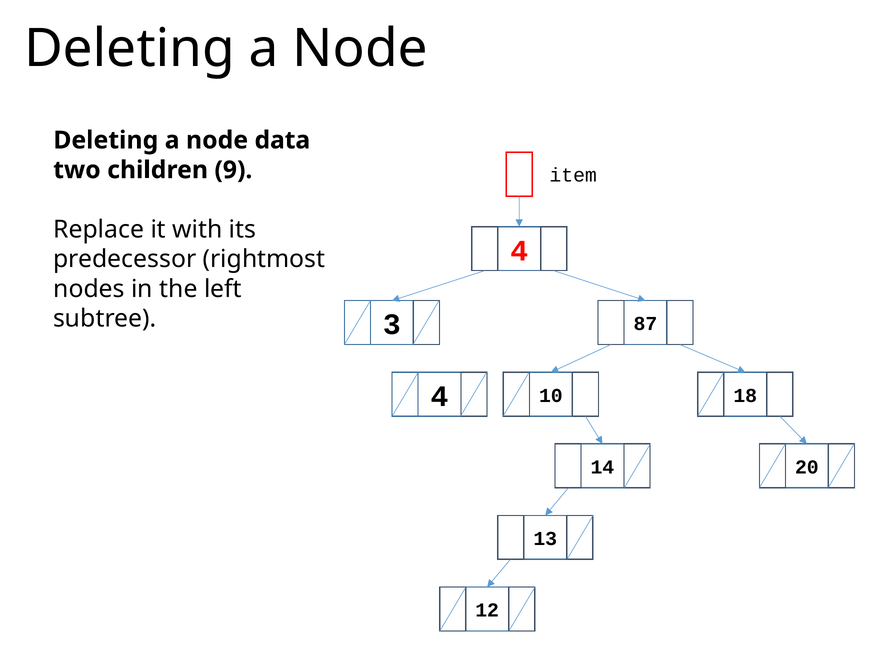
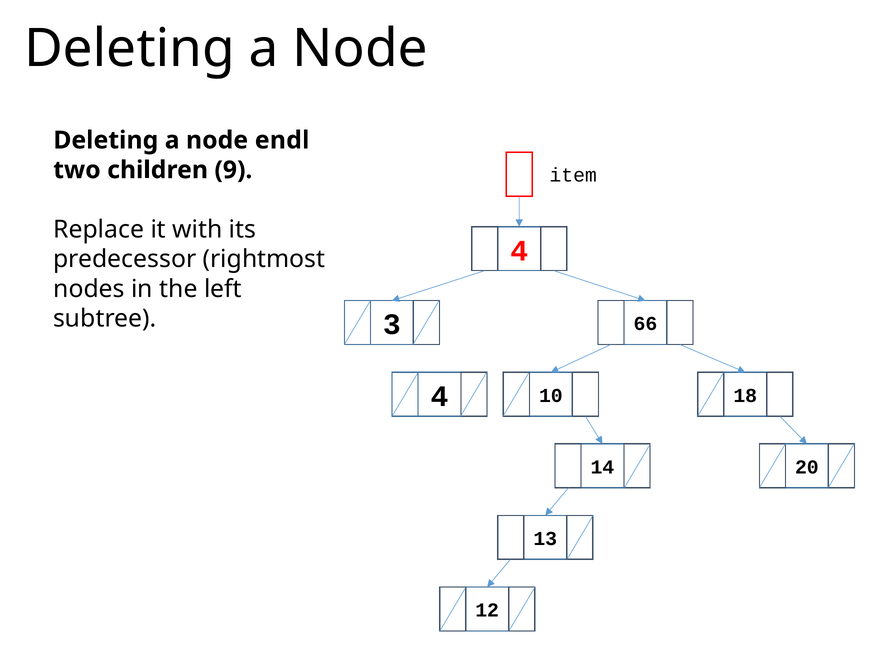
data: data -> endl (282, 140)
87: 87 -> 66 (645, 324)
